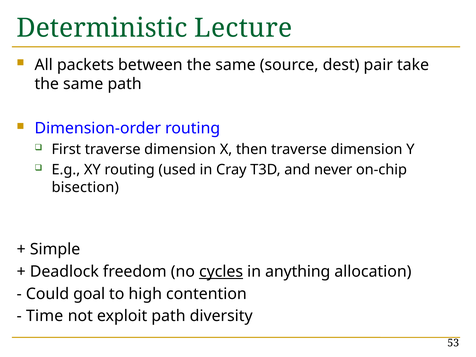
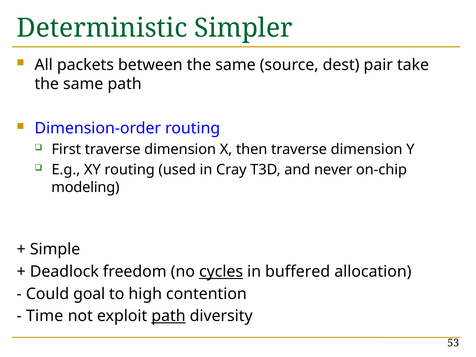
Lecture: Lecture -> Simpler (243, 28)
bisection: bisection -> modeling (85, 187)
anything: anything -> buffered (298, 272)
path underline: none -> present (169, 316)
